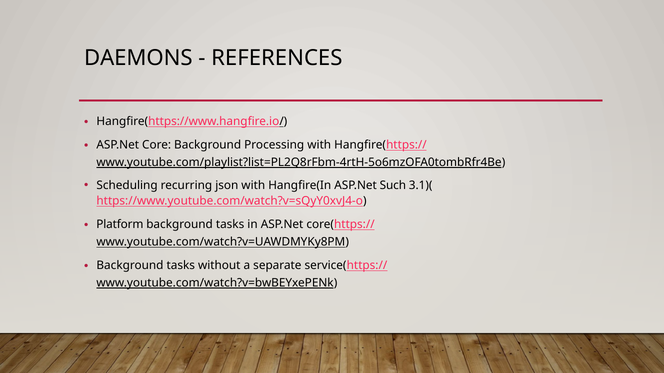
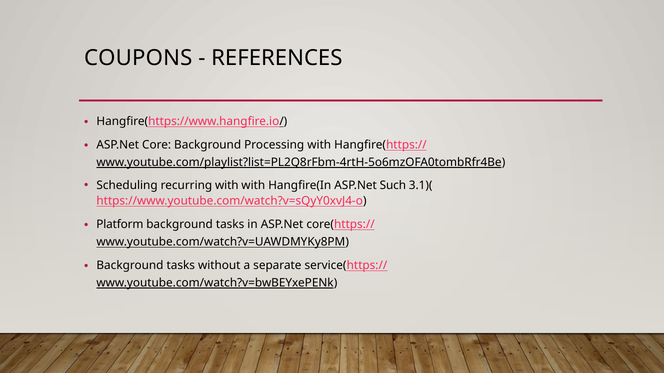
DAEMONS: DAEMONS -> COUPONS (138, 58)
recurring json: json -> with (227, 186)
